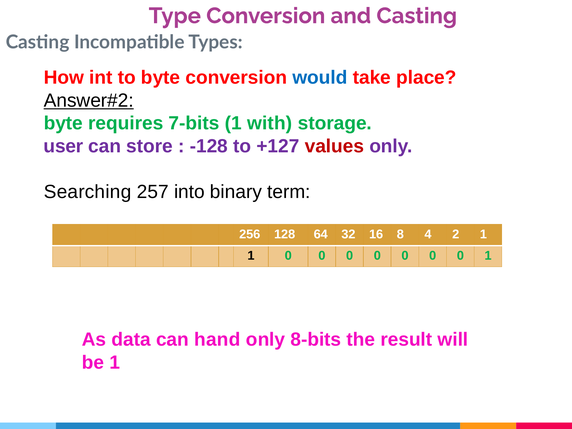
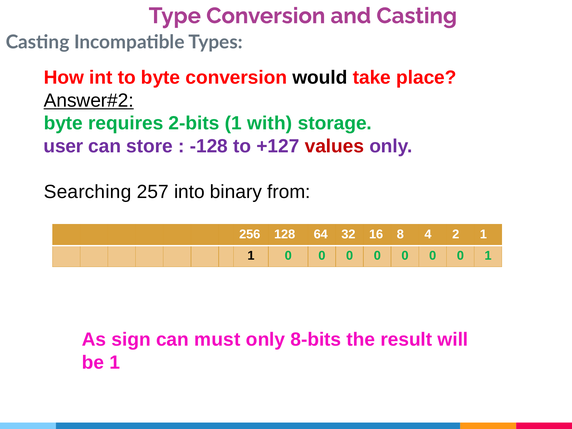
would colour: blue -> black (320, 78)
7-bits: 7-bits -> 2-bits (194, 123)
term: term -> from (289, 192)
data: data -> sign (131, 340)
hand: hand -> must (217, 340)
